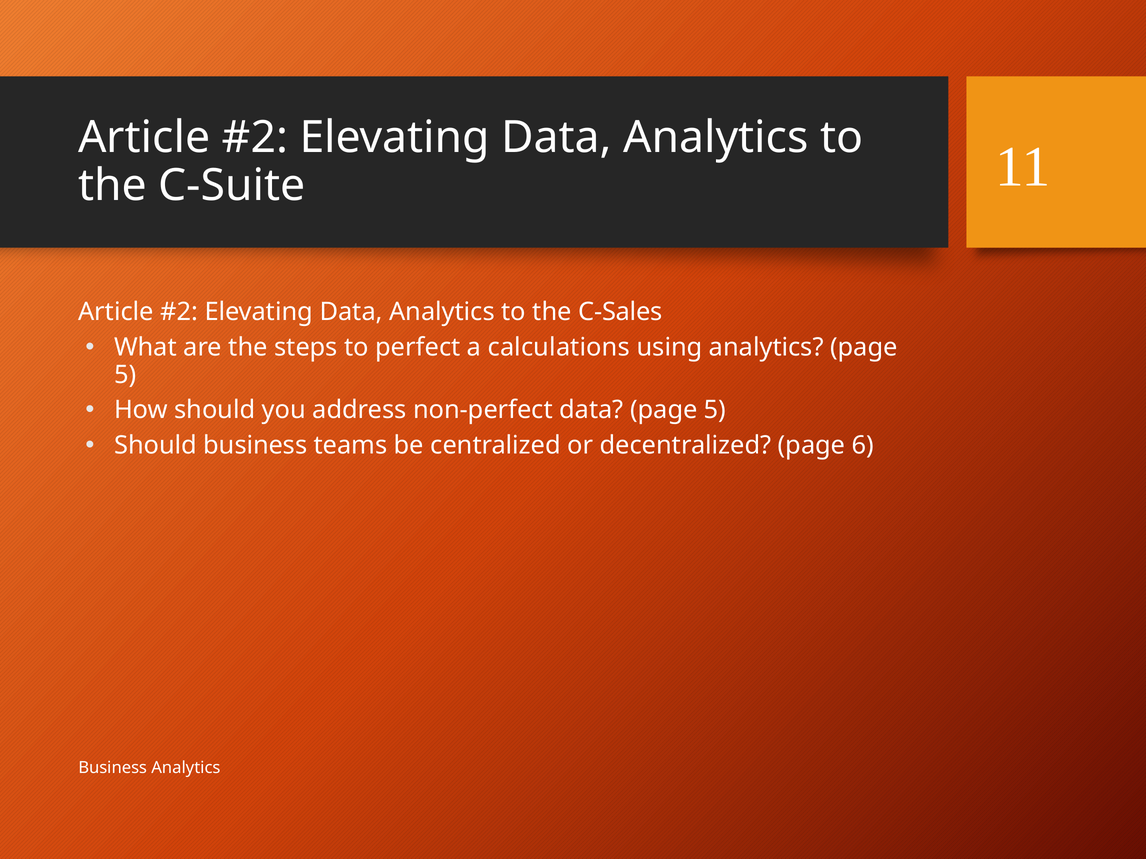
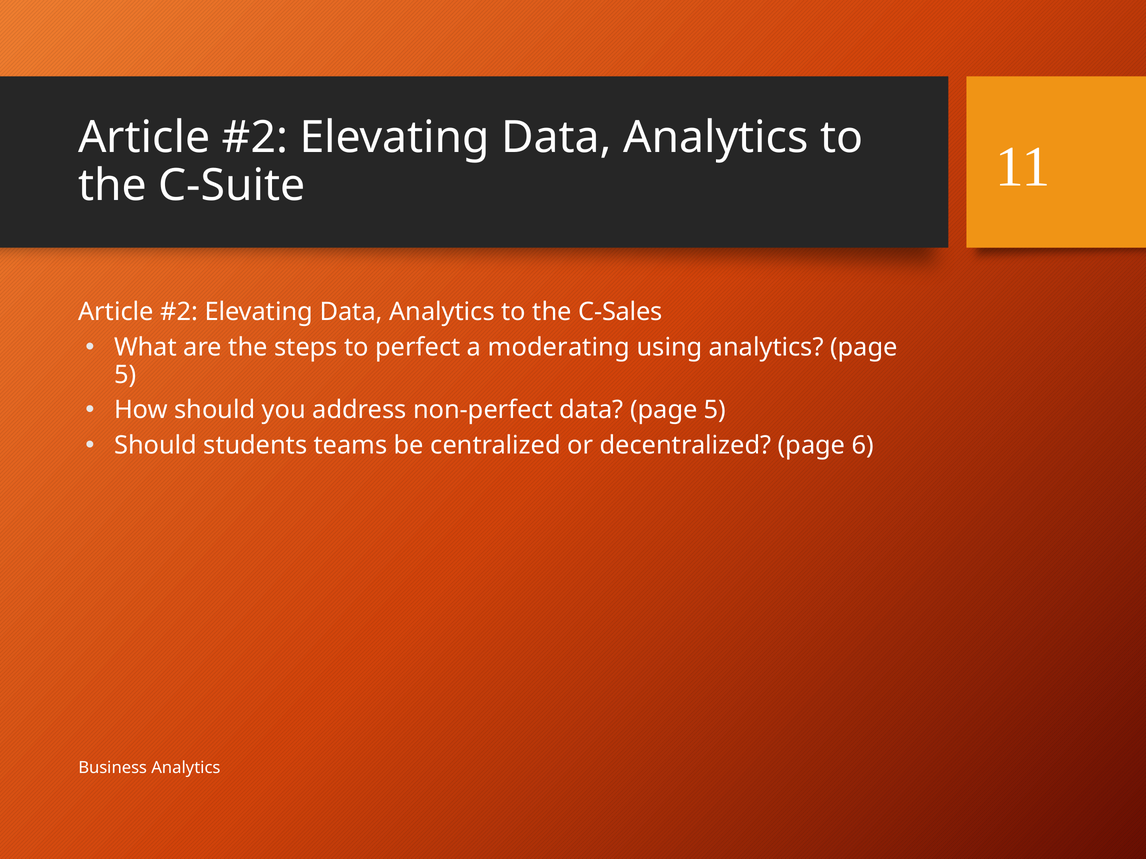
calculations: calculations -> moderating (559, 348)
Should business: business -> students (255, 446)
